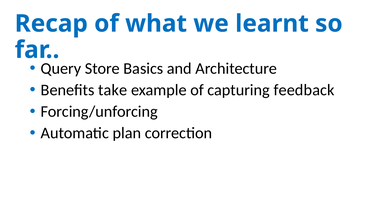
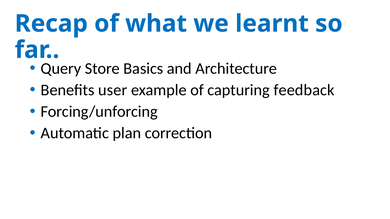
take: take -> user (113, 90)
